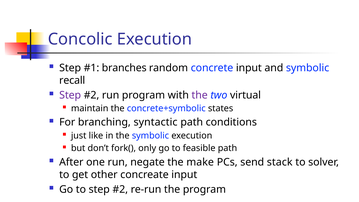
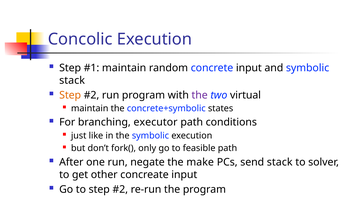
branches: branches -> maintain (124, 68)
recall: recall -> stack (72, 80)
Step colour: purple -> orange (70, 95)
syntactic: syntactic -> executor (156, 122)
